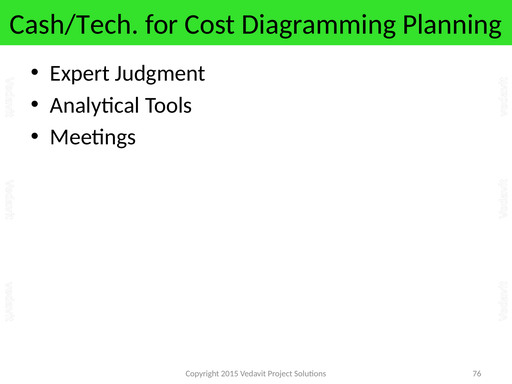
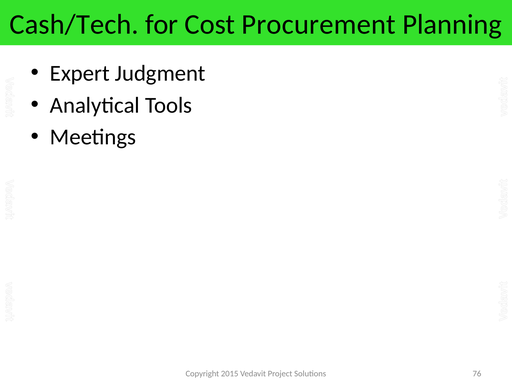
Diagramming: Diagramming -> Procurement (319, 25)
